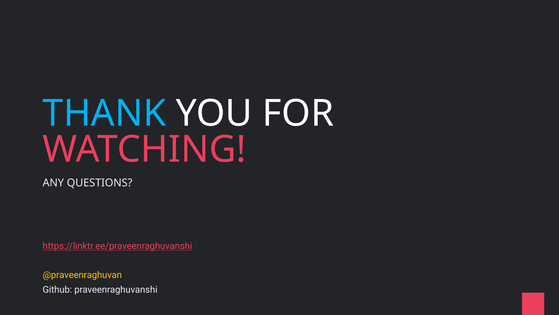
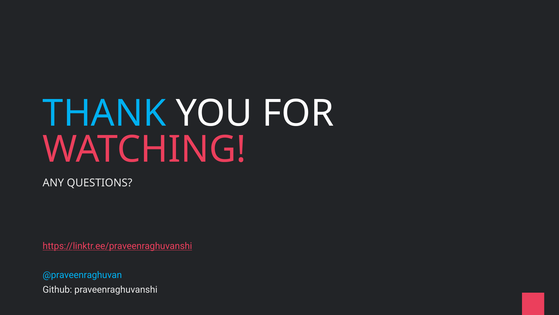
@praveenraghuvan colour: yellow -> light blue (82, 275)
